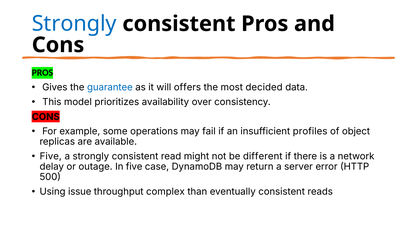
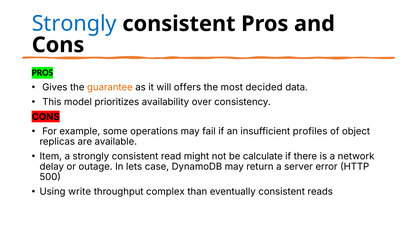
guarantee colour: blue -> orange (110, 87)
Five: Five -> Item (51, 156)
different: different -> calculate (263, 156)
In five: five -> lets (134, 167)
issue: issue -> write (80, 191)
